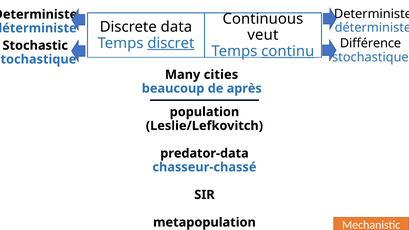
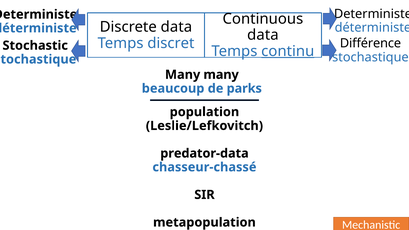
veut: veut -> data (263, 35)
discret underline: present -> none (171, 43)
Many cities: cities -> many (221, 75)
après: après -> parks (244, 88)
